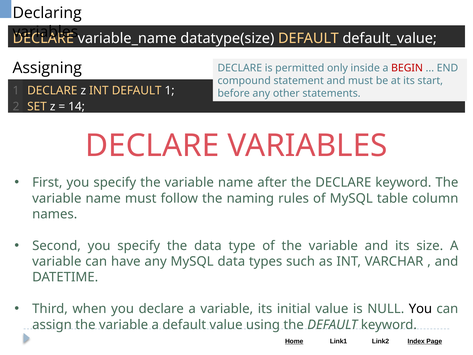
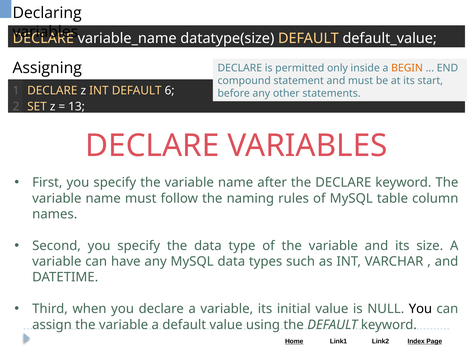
BEGIN colour: red -> orange (407, 68)
DEFAULT 1: 1 -> 6 (170, 90)
14: 14 -> 13 (77, 106)
